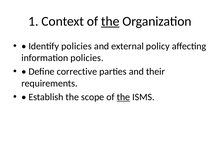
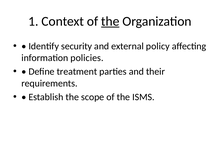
Identify policies: policies -> security (77, 46)
corrective: corrective -> treatment (77, 72)
the underline: present -> none (123, 97)
